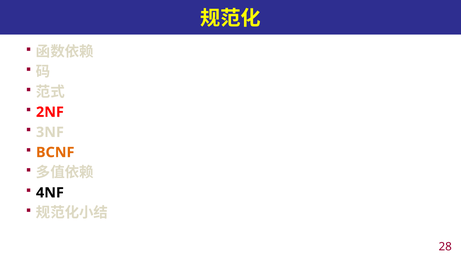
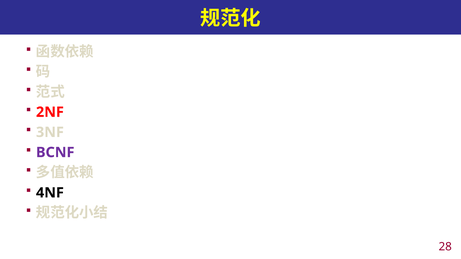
BCNF colour: orange -> purple (55, 153)
